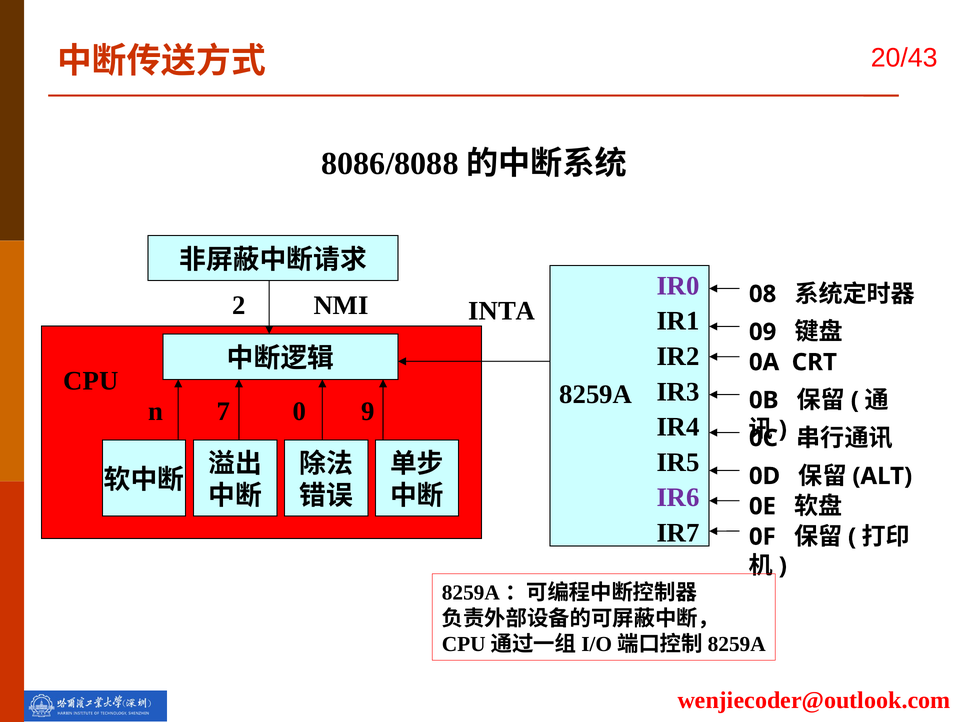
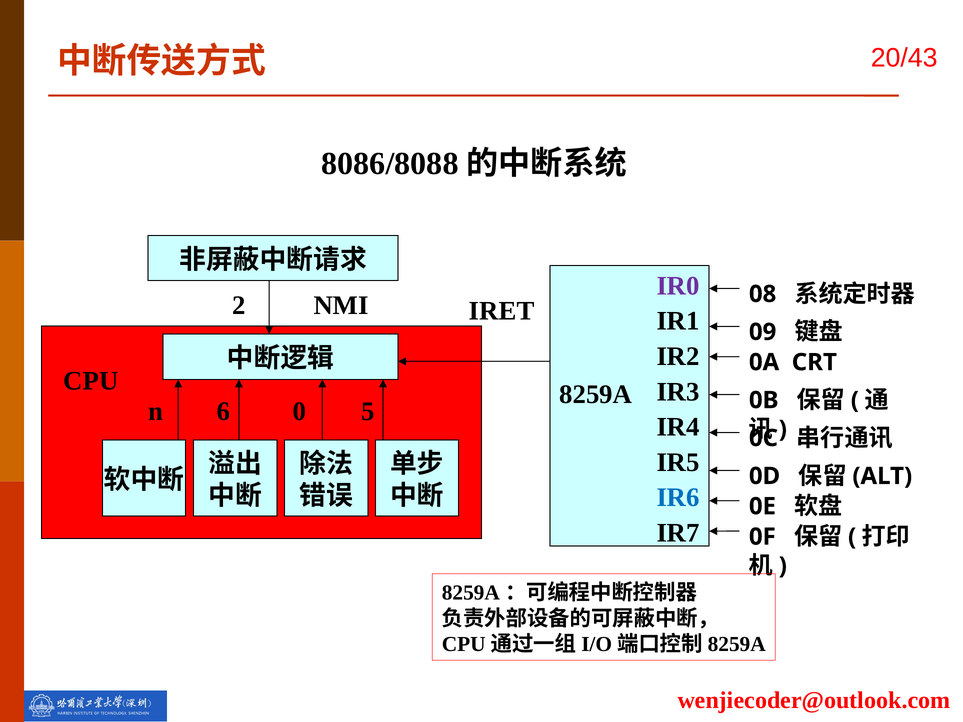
INTA: INTA -> IRET (502, 311)
7: 7 -> 6 (224, 412)
9: 9 -> 5 (368, 412)
IR6 colour: purple -> blue (678, 498)
